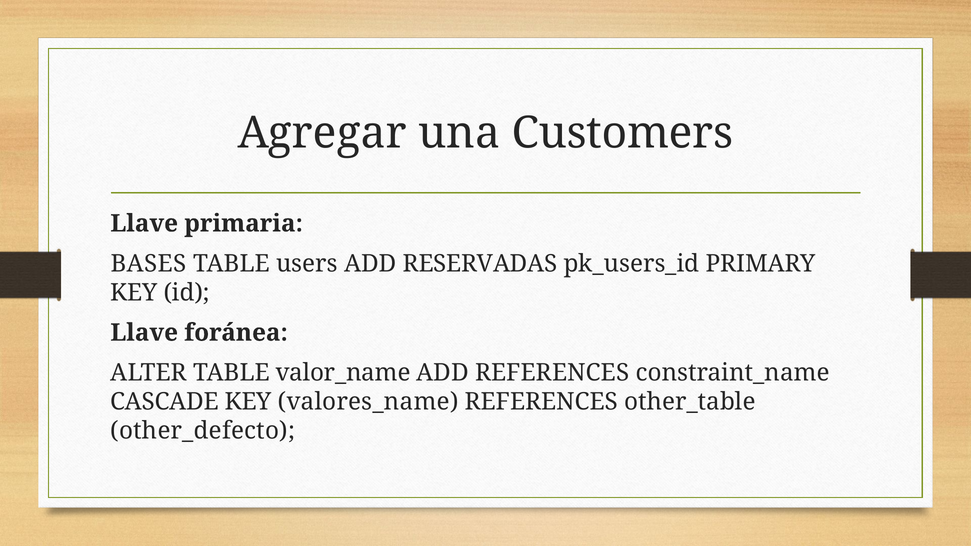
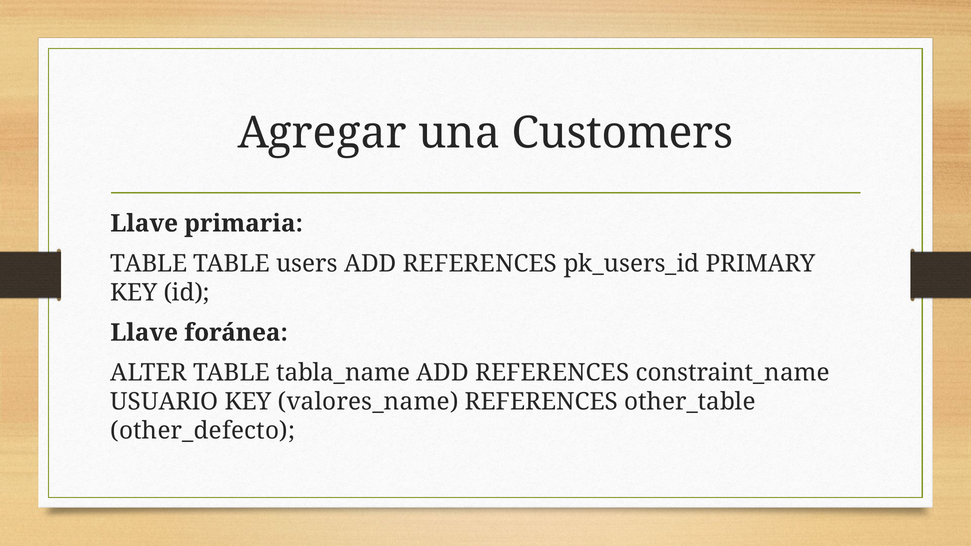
BASES: BASES -> TABLE (149, 264)
users ADD RESERVADAS: RESERVADAS -> REFERENCES (480, 264)
valor_name: valor_name -> tabla_name (343, 373)
CASCADE: CASCADE -> USUARIO (164, 402)
